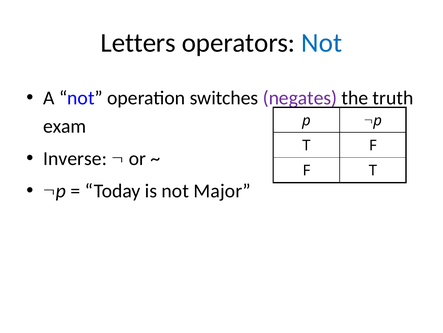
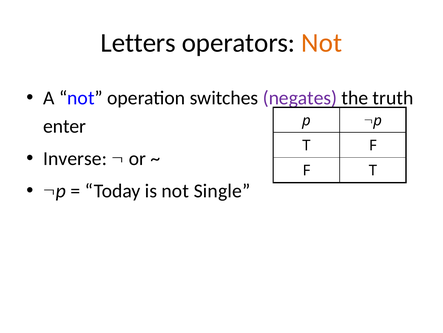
Not colour: blue -> orange (322, 43)
exam: exam -> enter (65, 126)
Major: Major -> Single (222, 191)
